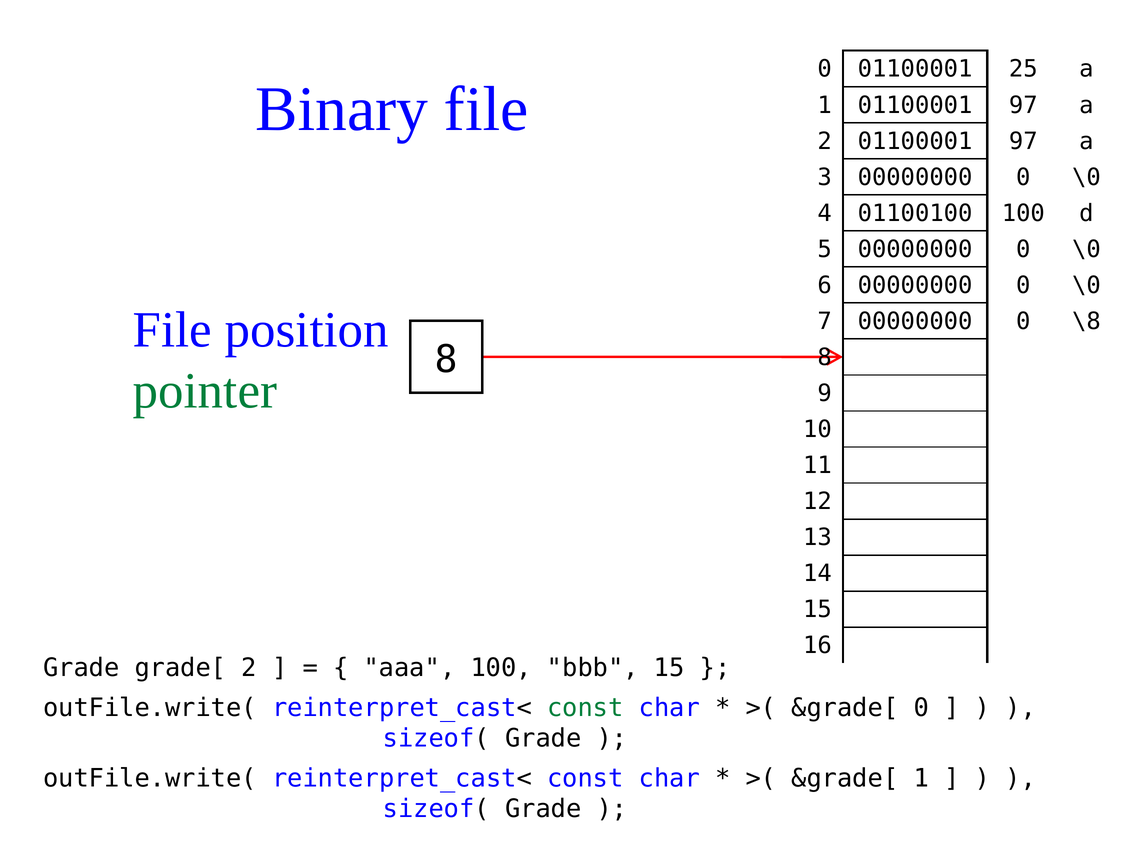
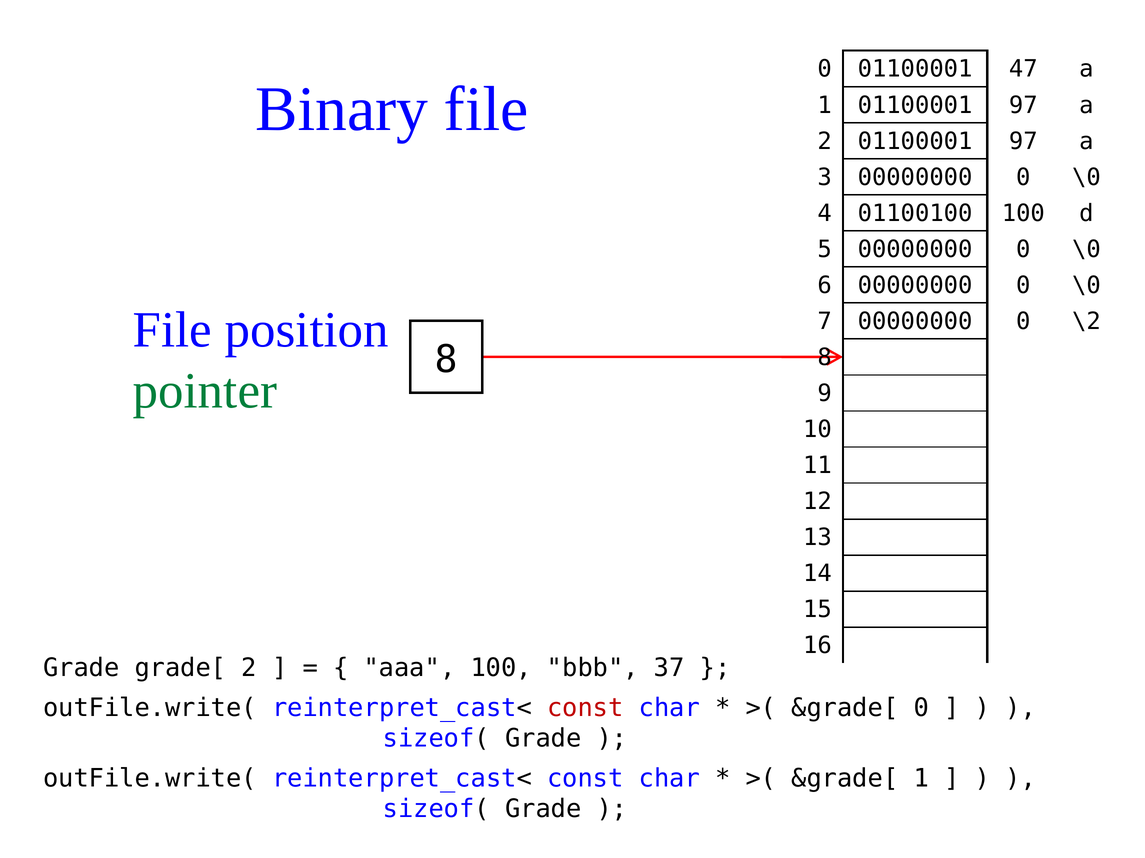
25: 25 -> 47 (1023, 69)
\8: \8 -> \2 (1086, 322)
bbb 15: 15 -> 37 (669, 669)
const colour: green -> red (585, 709)
